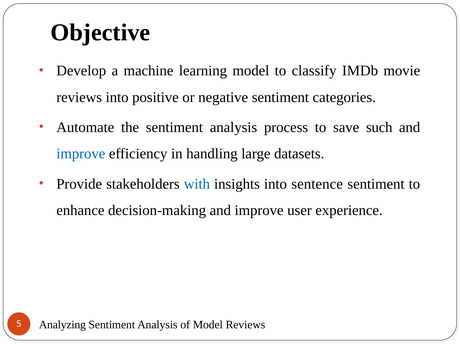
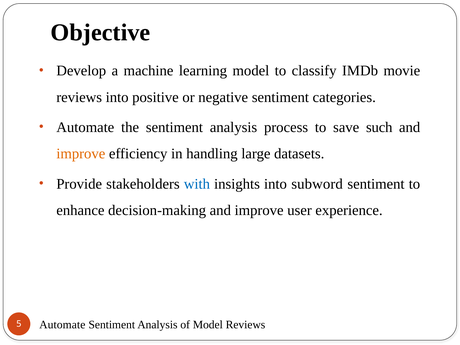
improve colour: blue -> orange (81, 154)
sentence: sentence -> subword (317, 184)
5 Analyzing: Analyzing -> Automate (62, 325)
